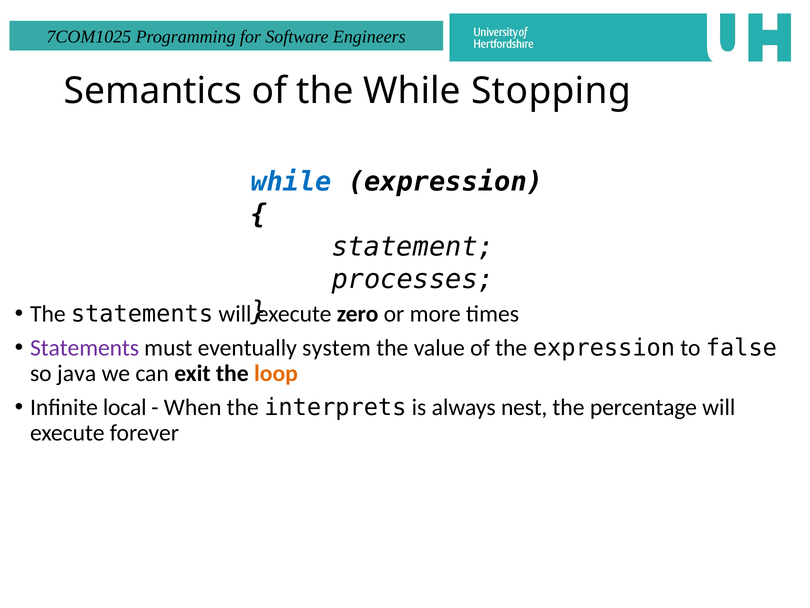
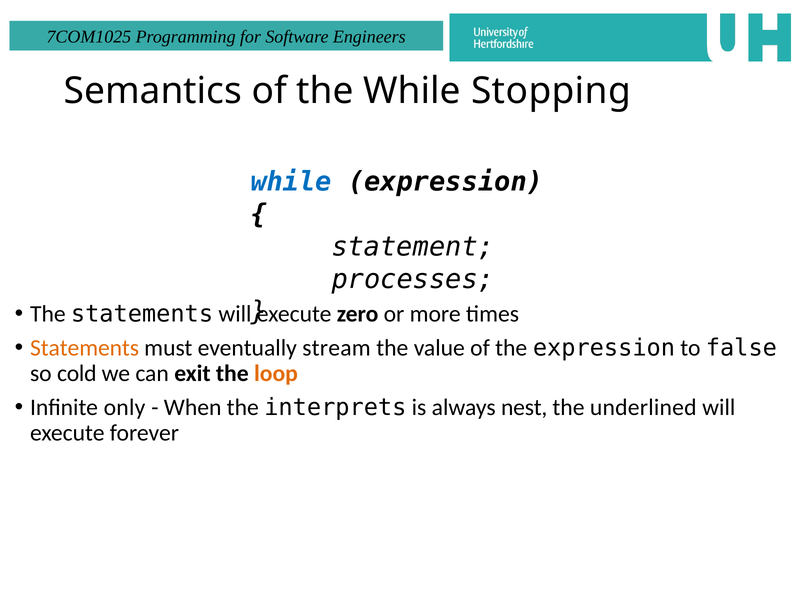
Statements colour: purple -> orange (85, 348)
system: system -> stream (336, 348)
java: java -> cold (77, 373)
local: local -> only (125, 407)
percentage: percentage -> underlined (643, 407)
